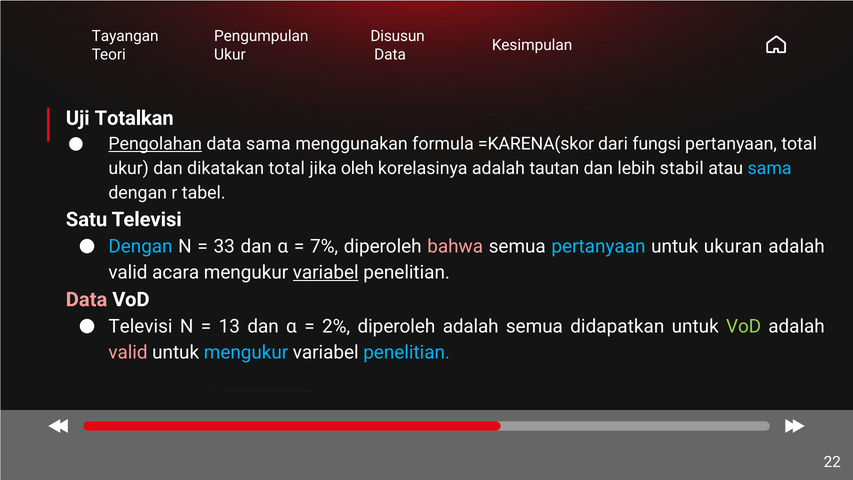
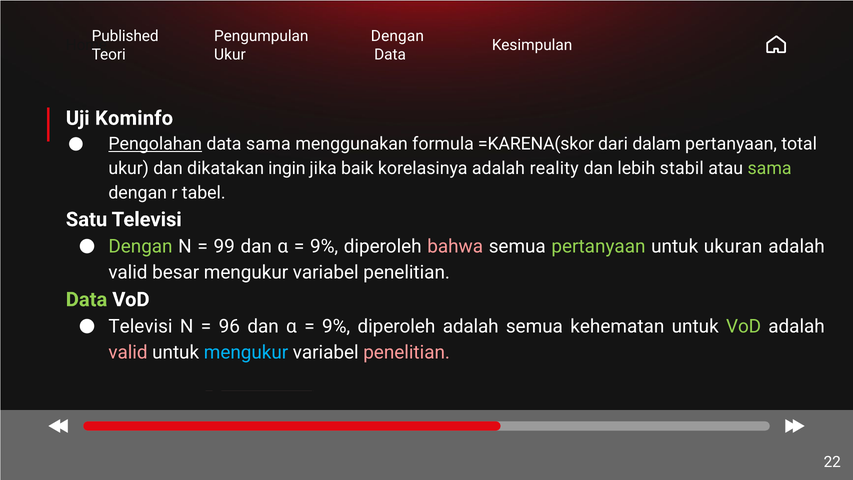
Tayangan: Tayangan -> Published (125, 36)
Disusun: Disusun -> Dengan (397, 36)
Totalkan: Totalkan -> Kominfo (134, 118)
fungsi: fungsi -> dalam (657, 144)
dikatakan total: total -> ingin (287, 168)
oleh: oleh -> baik (357, 168)
tautan: tautan -> reality (554, 168)
sama colour: light blue -> light green (770, 168)
Dengan colour: light blue -> light green (141, 246)
33: 33 -> 99 (224, 246)
7%: 7% -> 9% (324, 246)
pertanyaan colour: light blue -> light green (598, 246)
acara: acara -> besar (176, 272)
variabel underline: present -> none (326, 272)
Data colour: pink -> light green (87, 299)
13: 13 -> 96 (229, 326)
2%: 2% -> 9% (336, 326)
didapatkan: didapatkan -> kehematan (617, 326)
penelitian colour: light blue -> pink (407, 352)
